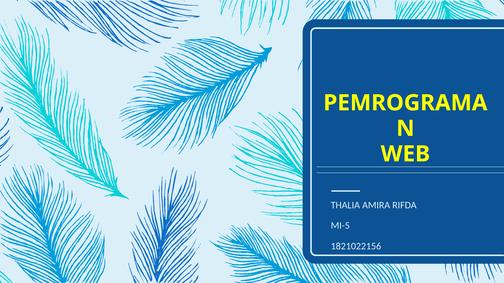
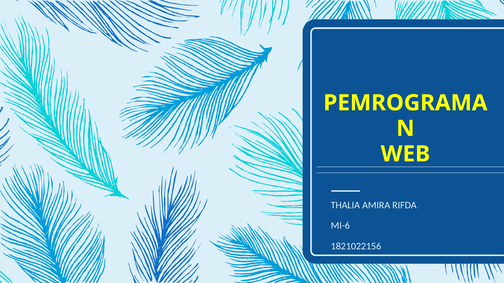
MI-5: MI-5 -> MI-6 (340, 226)
